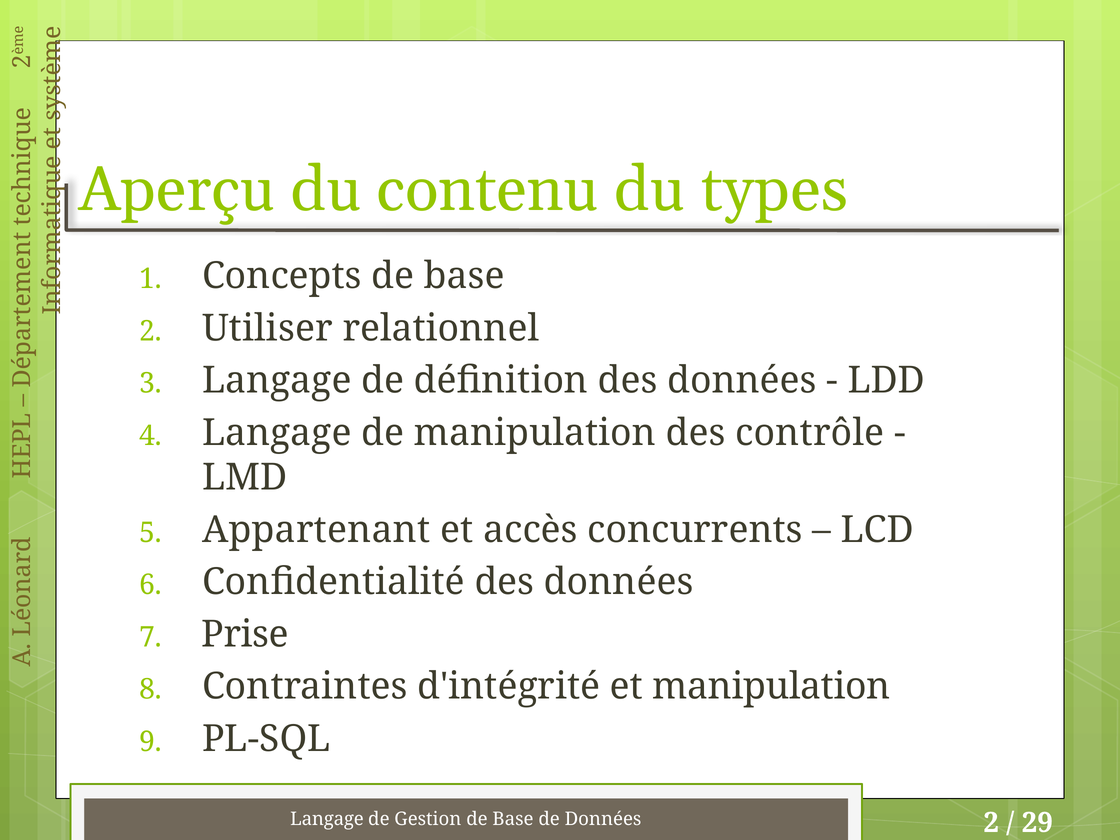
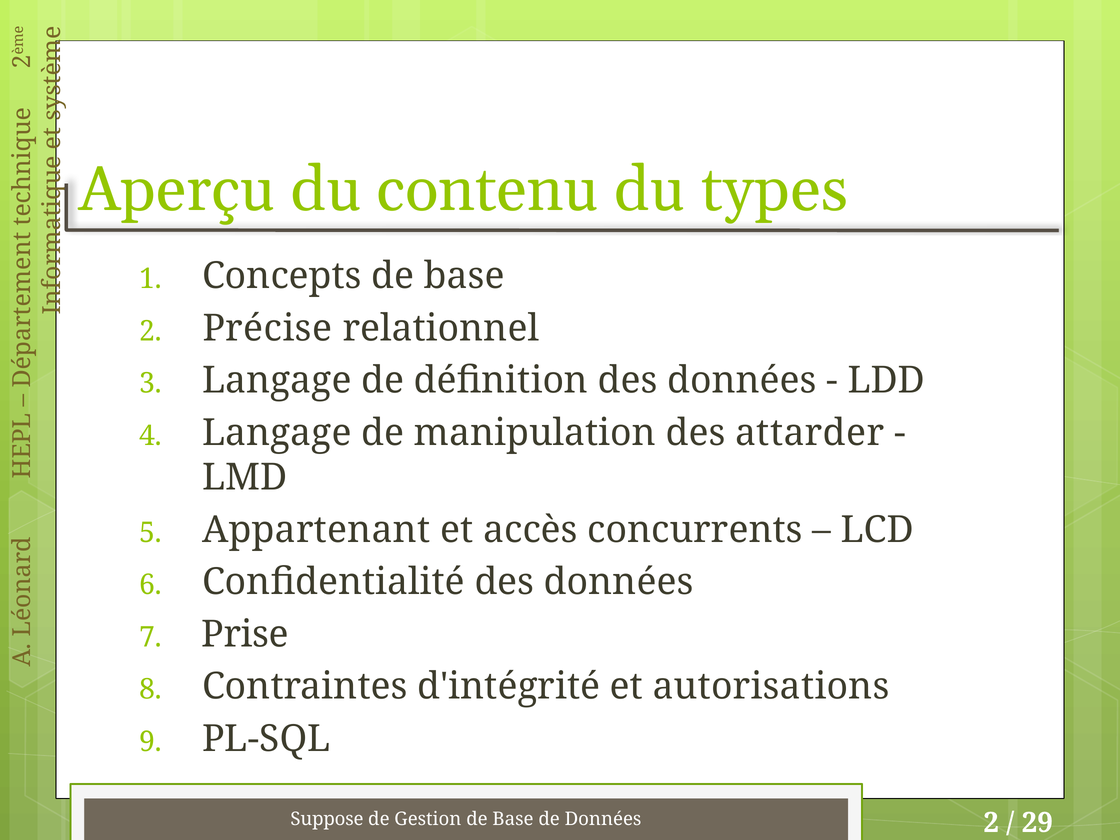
Utiliser: Utiliser -> Précise (267, 328)
contrôle: contrôle -> attarder (810, 433)
et manipulation: manipulation -> autorisations (771, 687)
Langage: Langage -> Suppose (327, 819)
